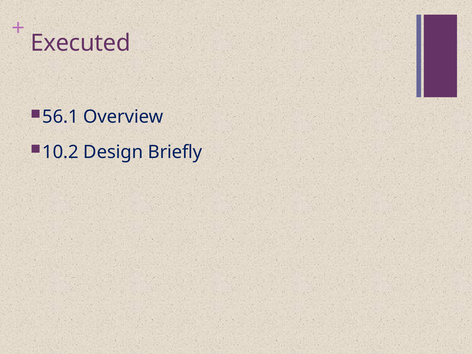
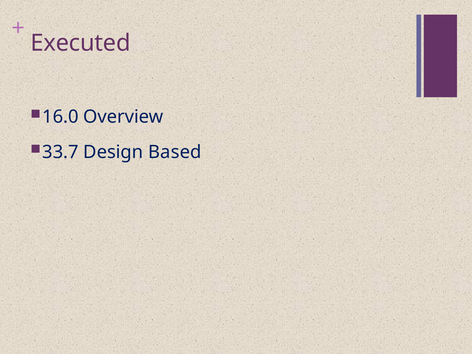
56.1: 56.1 -> 16.0 (60, 117)
10.2: 10.2 -> 33.7 (60, 152)
Briefly: Briefly -> Based (175, 152)
